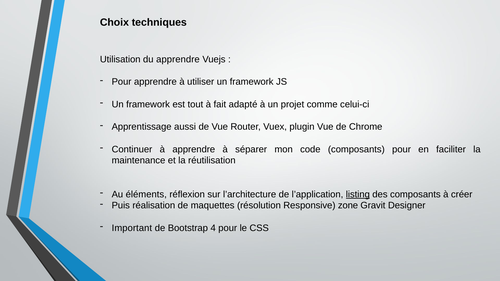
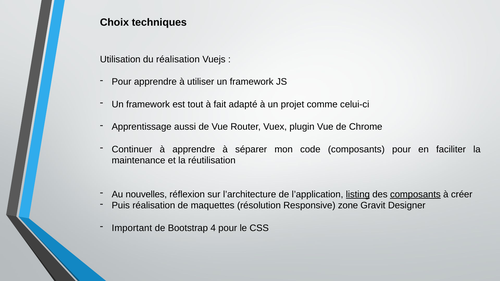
du apprendre: apprendre -> réalisation (178, 59)
éléments: éléments -> nouvelles (146, 194)
composants underline: none -> present (415, 194)
